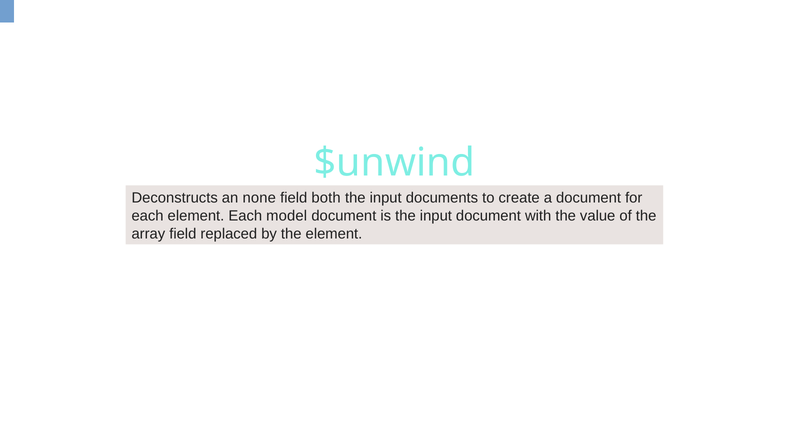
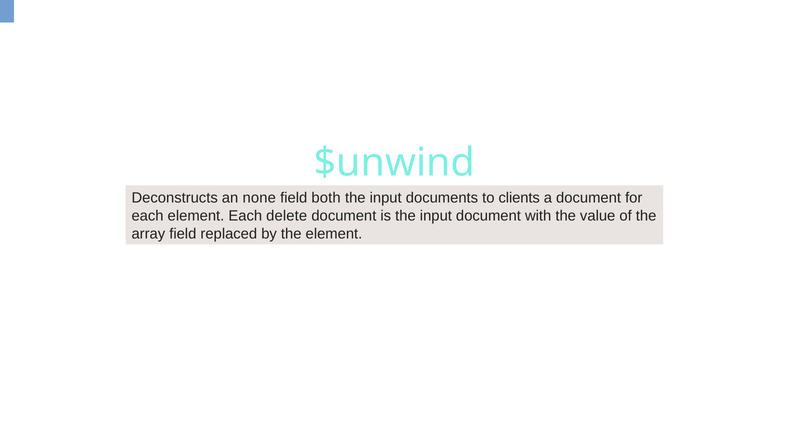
create: create -> clients (519, 198)
model: model -> delete (287, 216)
